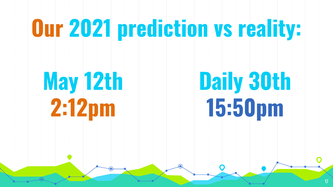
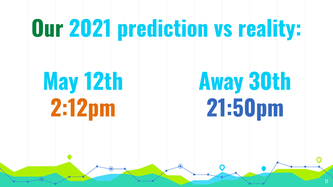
Our colour: orange -> green (47, 30)
Daily: Daily -> Away (221, 83)
15:50pm: 15:50pm -> 21:50pm (245, 109)
